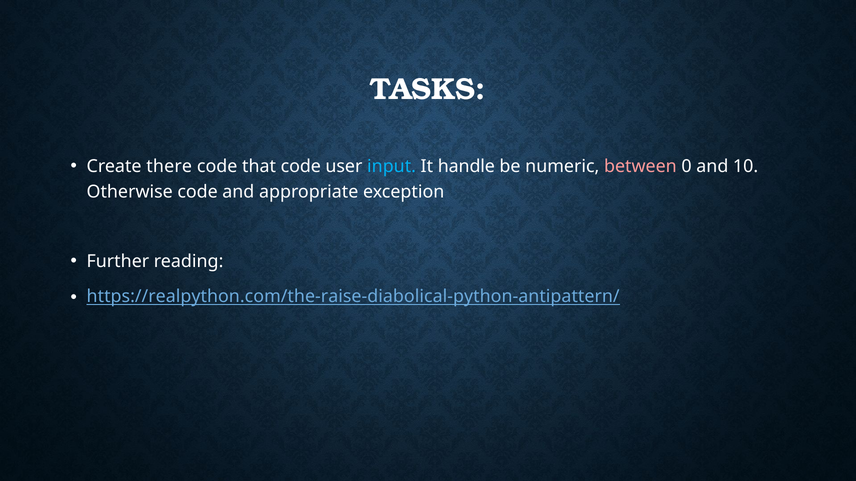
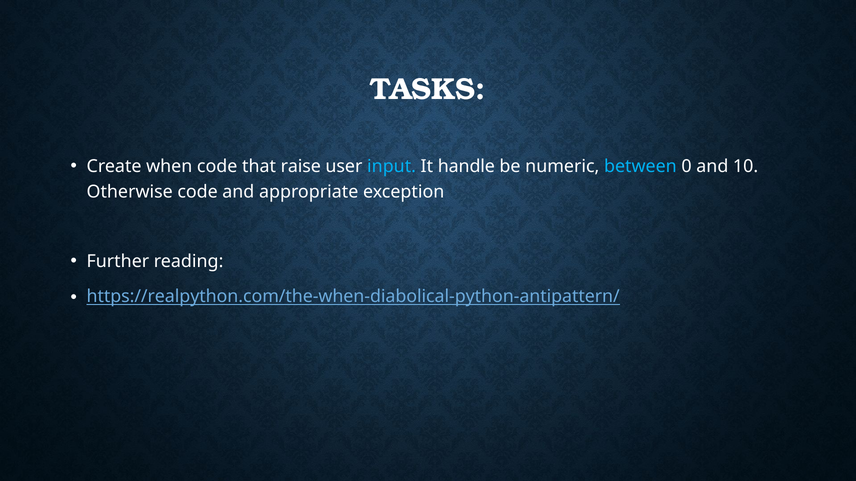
there: there -> when (169, 167)
that code: code -> raise (301, 167)
between colour: pink -> light blue (640, 167)
https://realpython.com/the-raise-diabolical-python-antipattern/: https://realpython.com/the-raise-diabolical-python-antipattern/ -> https://realpython.com/the-when-diabolical-python-antipattern/ (353, 297)
